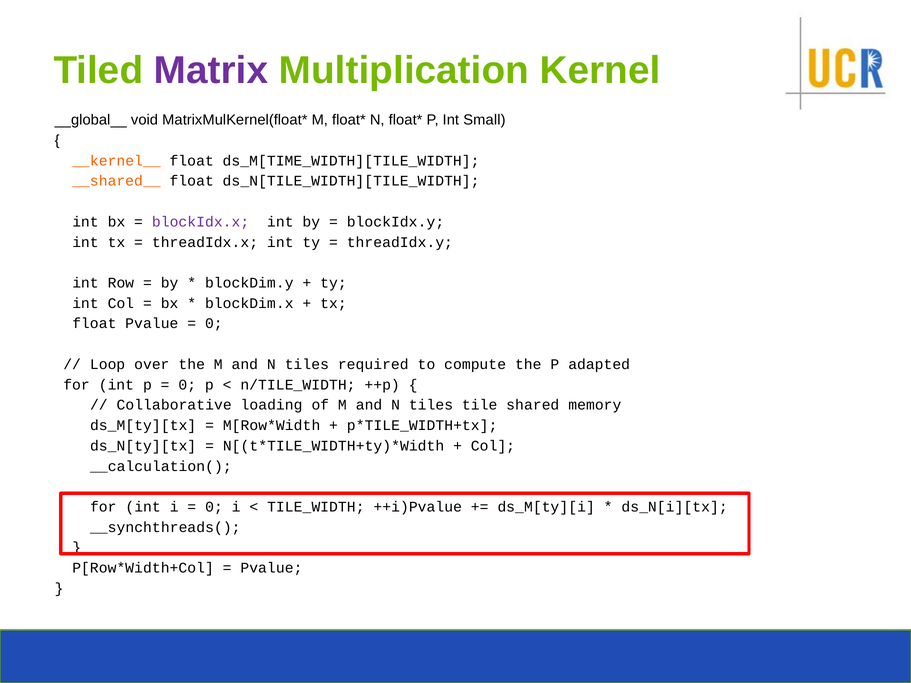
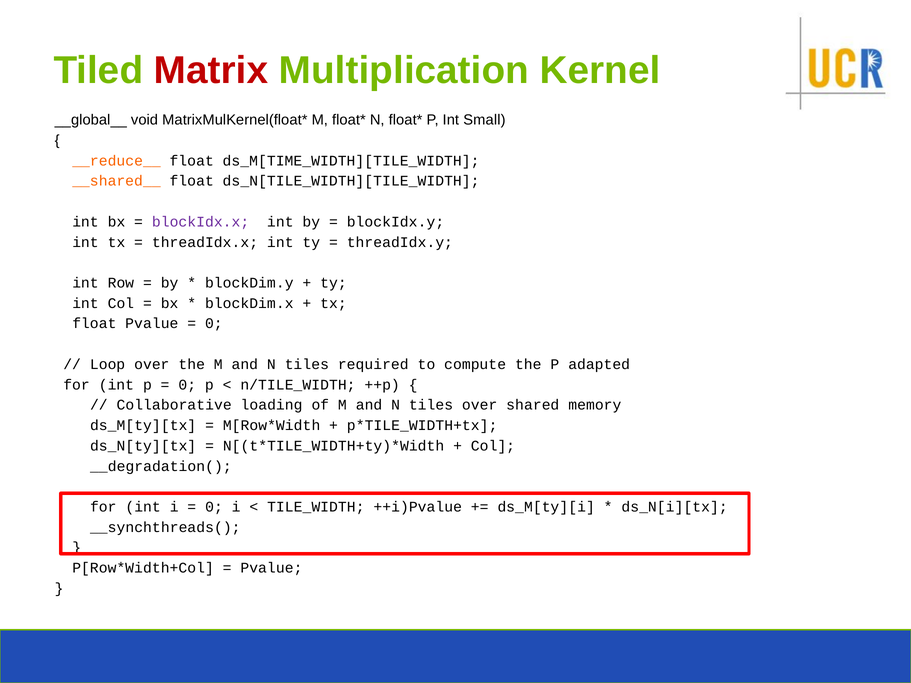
Matrix colour: purple -> red (211, 71)
__kernel__: __kernel__ -> __reduce__ (116, 161)
tiles tile: tile -> over (480, 405)
__calculation(: __calculation( -> __degradation( (161, 466)
